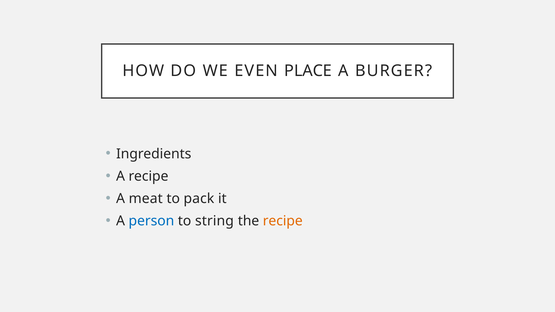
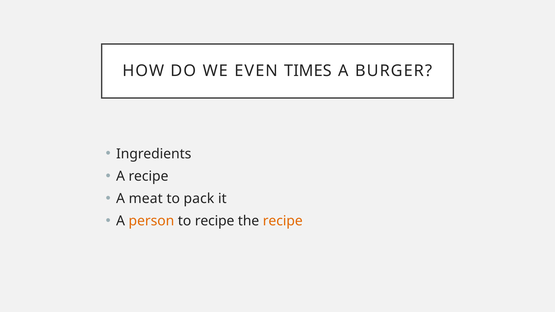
PLACE: PLACE -> TIMES (308, 71)
person colour: blue -> orange (151, 221)
to string: string -> recipe (215, 221)
